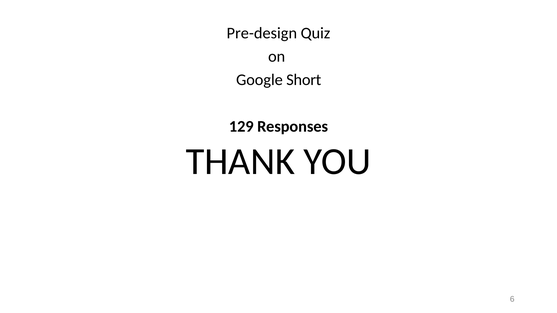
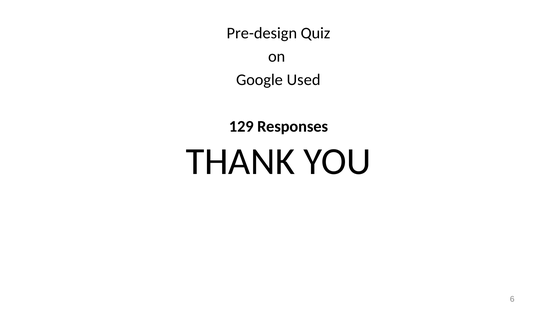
Short: Short -> Used (304, 80)
